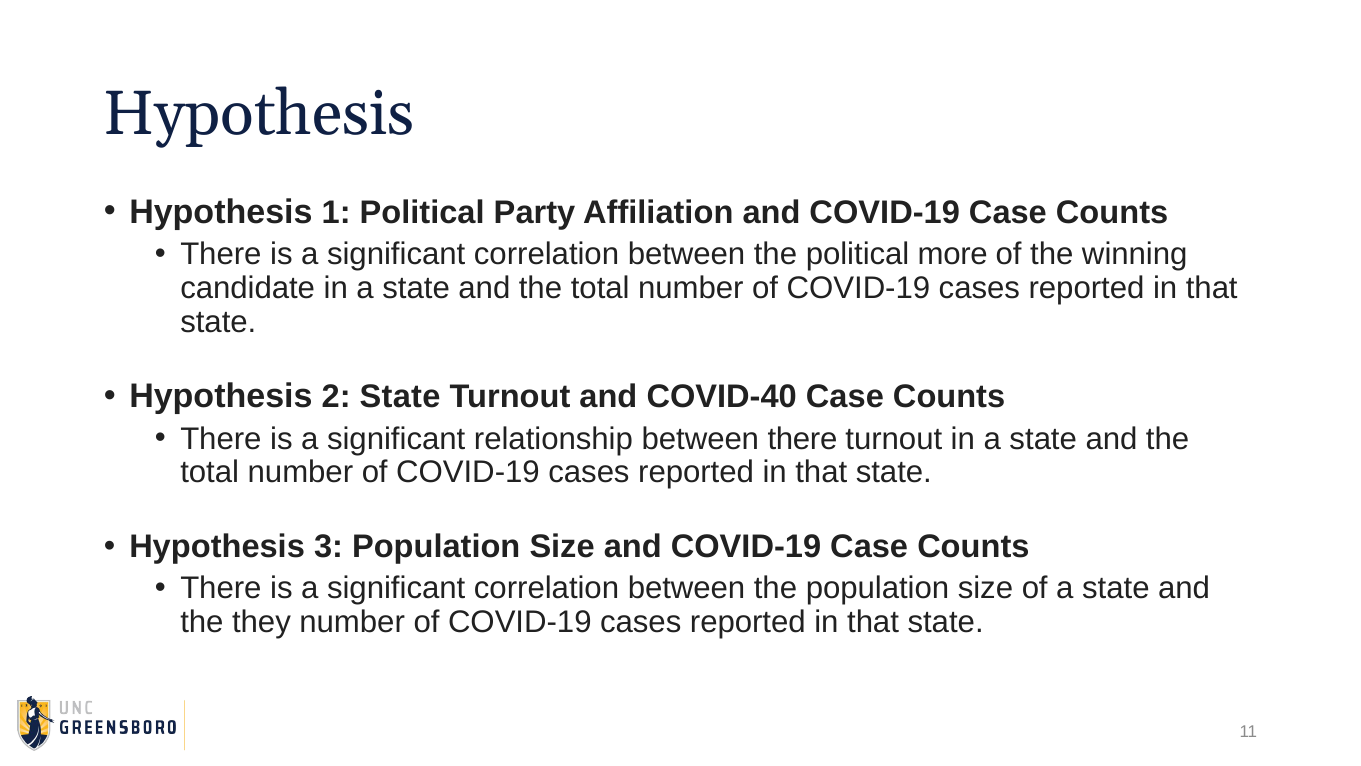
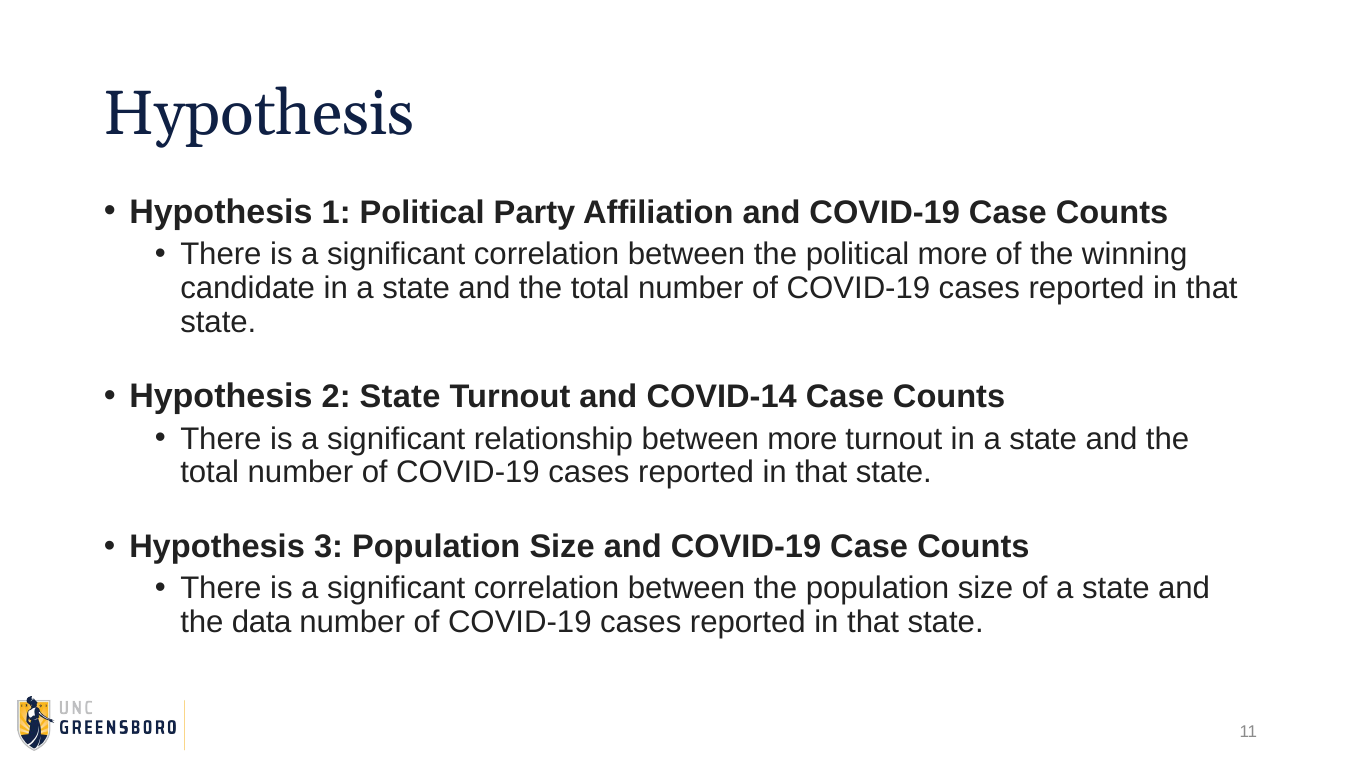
COVID-40: COVID-40 -> COVID-14 (722, 397)
between there: there -> more (802, 439)
they: they -> data (262, 621)
